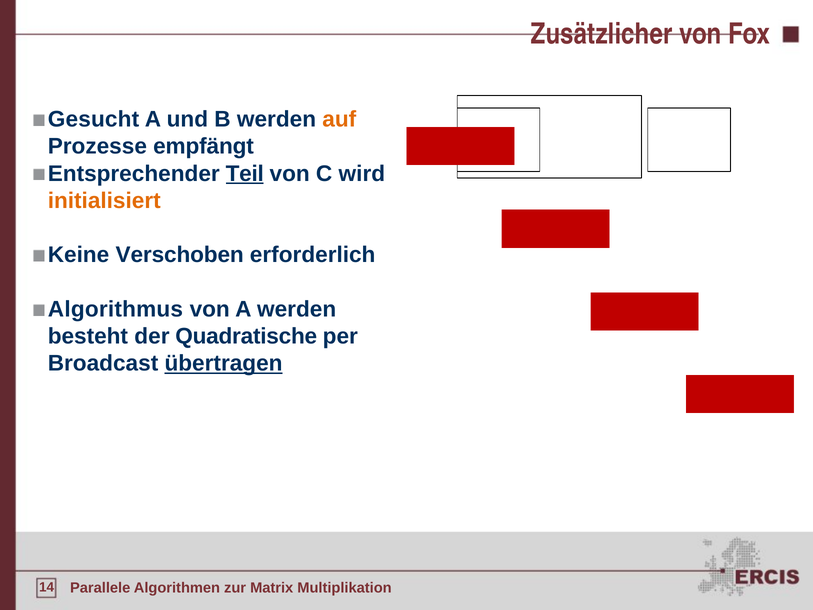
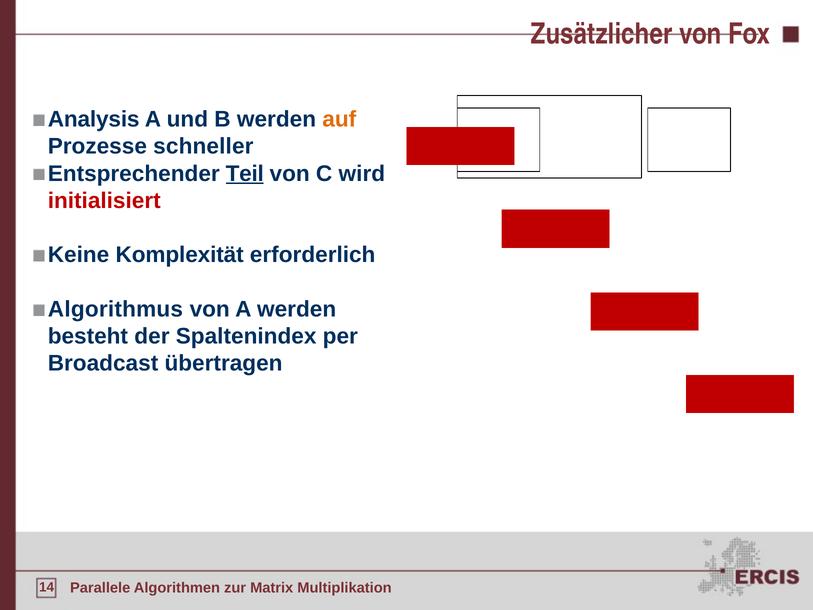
Gesucht: Gesucht -> Analysis (94, 119)
empfängt: empfängt -> schneller (203, 146)
initialisiert colour: orange -> red (104, 201)
Verschoben: Verschoben -> Komplexität (180, 255)
Quadratische: Quadratische -> Spaltenindex (246, 336)
übertragen underline: present -> none (224, 363)
